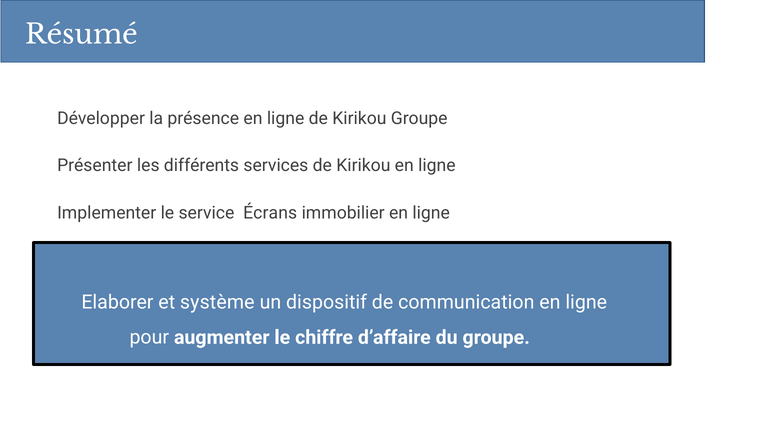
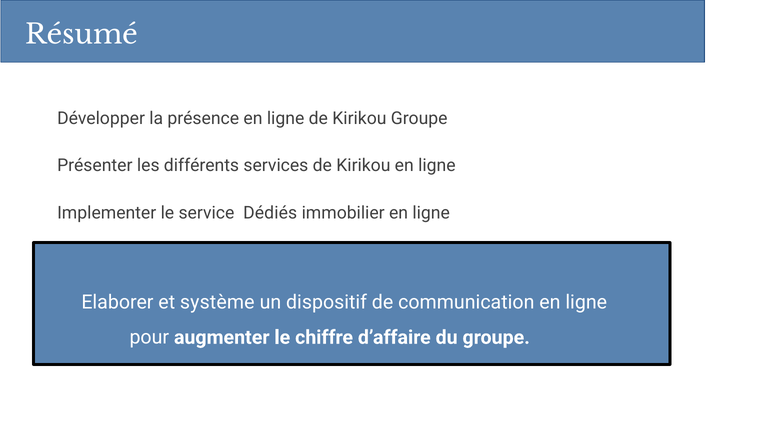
Écrans: Écrans -> Dédiés (270, 213)
